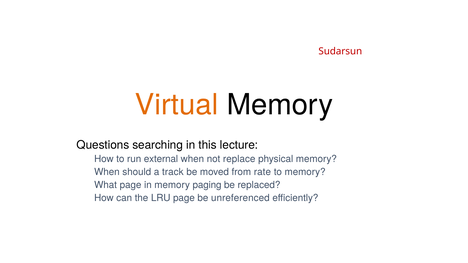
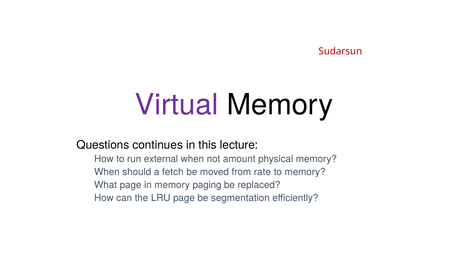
Virtual colour: orange -> purple (177, 105)
searching: searching -> continues (158, 145)
replace: replace -> amount (239, 159)
track: track -> fetch (173, 172)
unreferenced: unreferenced -> segmentation (240, 198)
